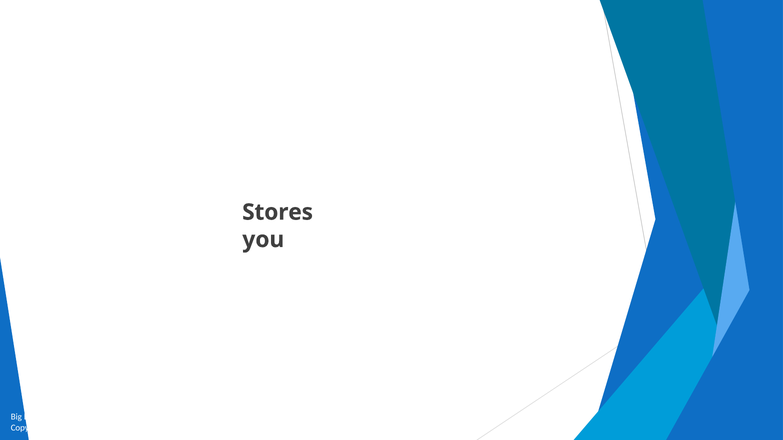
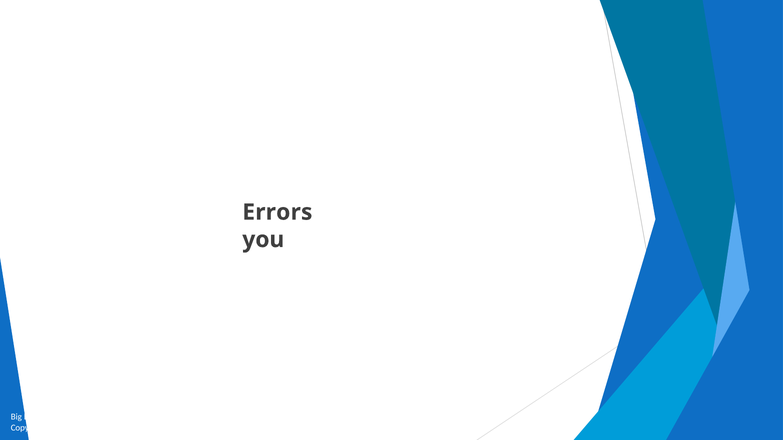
Stores: Stores -> Errors (277, 212)
